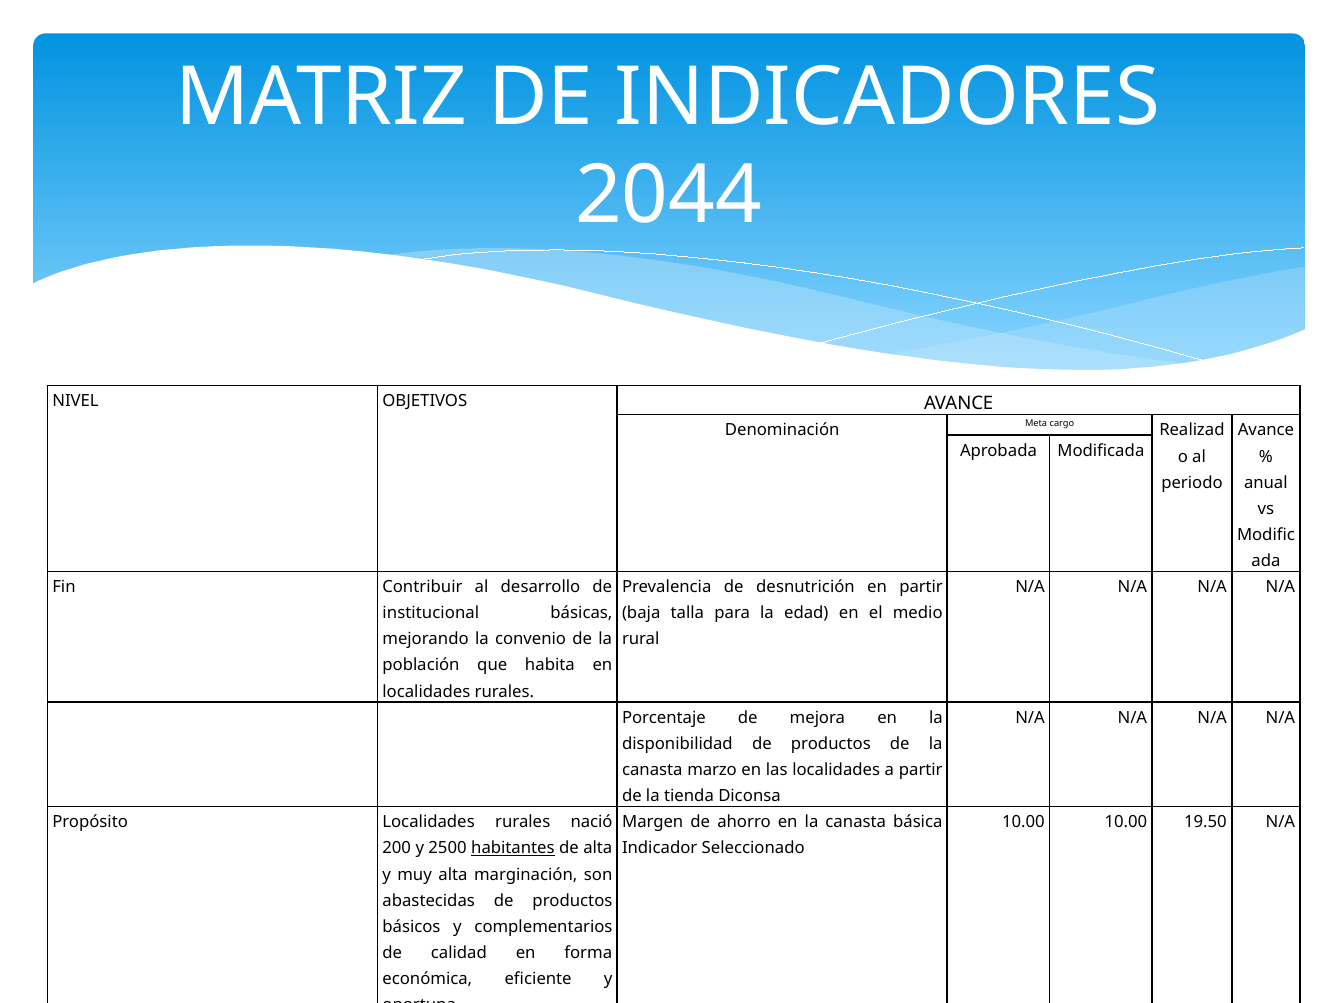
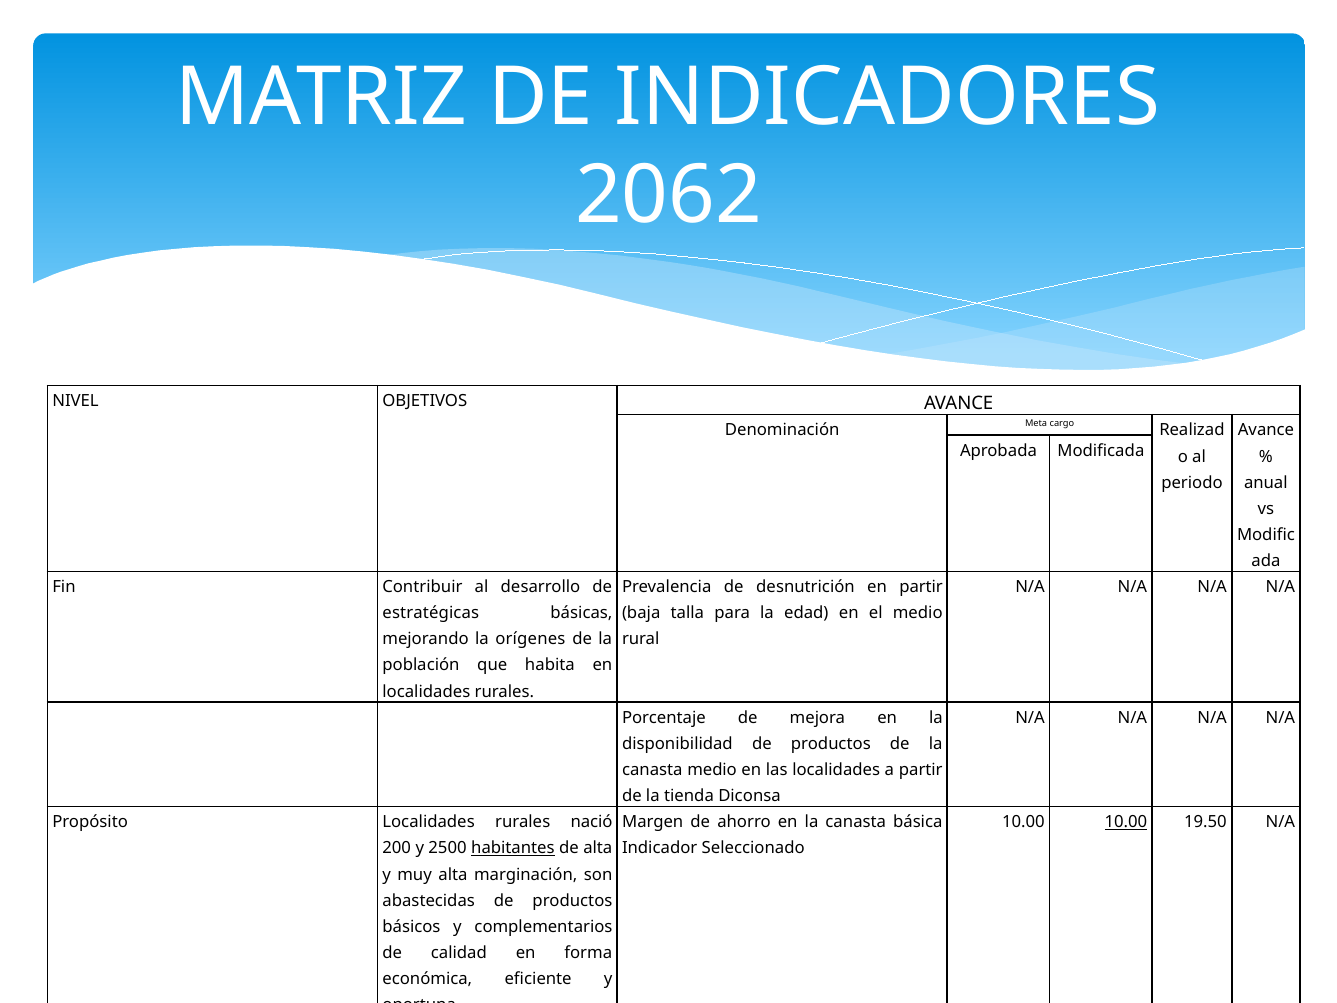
2044: 2044 -> 2062 (668, 196)
institucional: institucional -> estratégicas (431, 613)
convenio: convenio -> orígenes (530, 639)
canasta marzo: marzo -> medio (712, 770)
10.00 underline: none -> present (1126, 822)
